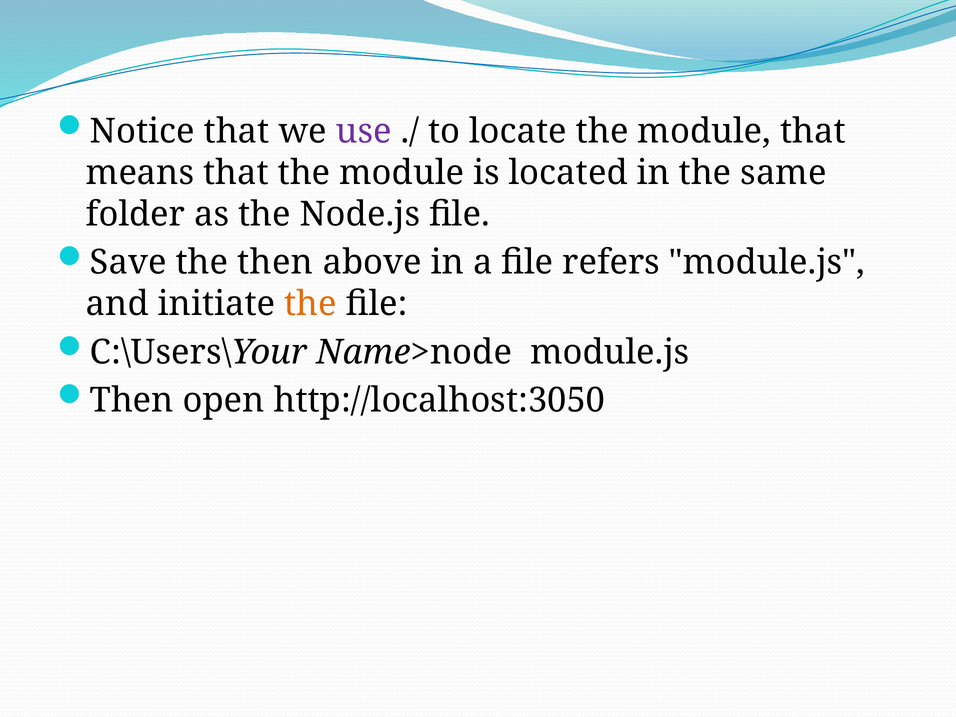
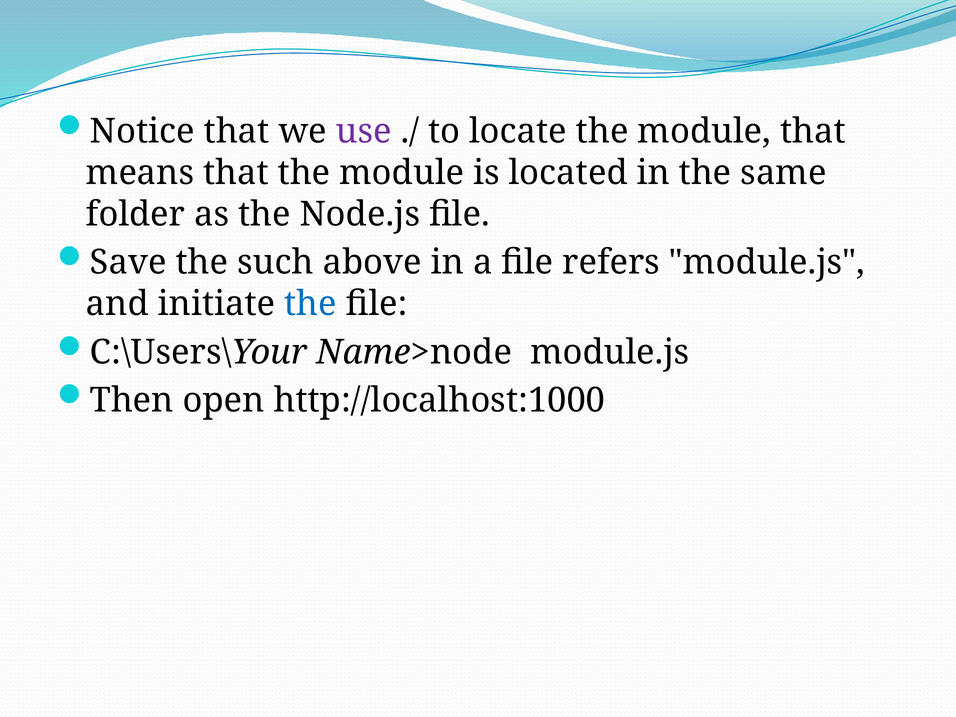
the then: then -> such (275, 263)
the colour: orange -> blue (311, 304)
http://localhost:3050: http://localhost:3050 -> http://localhost:1000 (439, 400)
